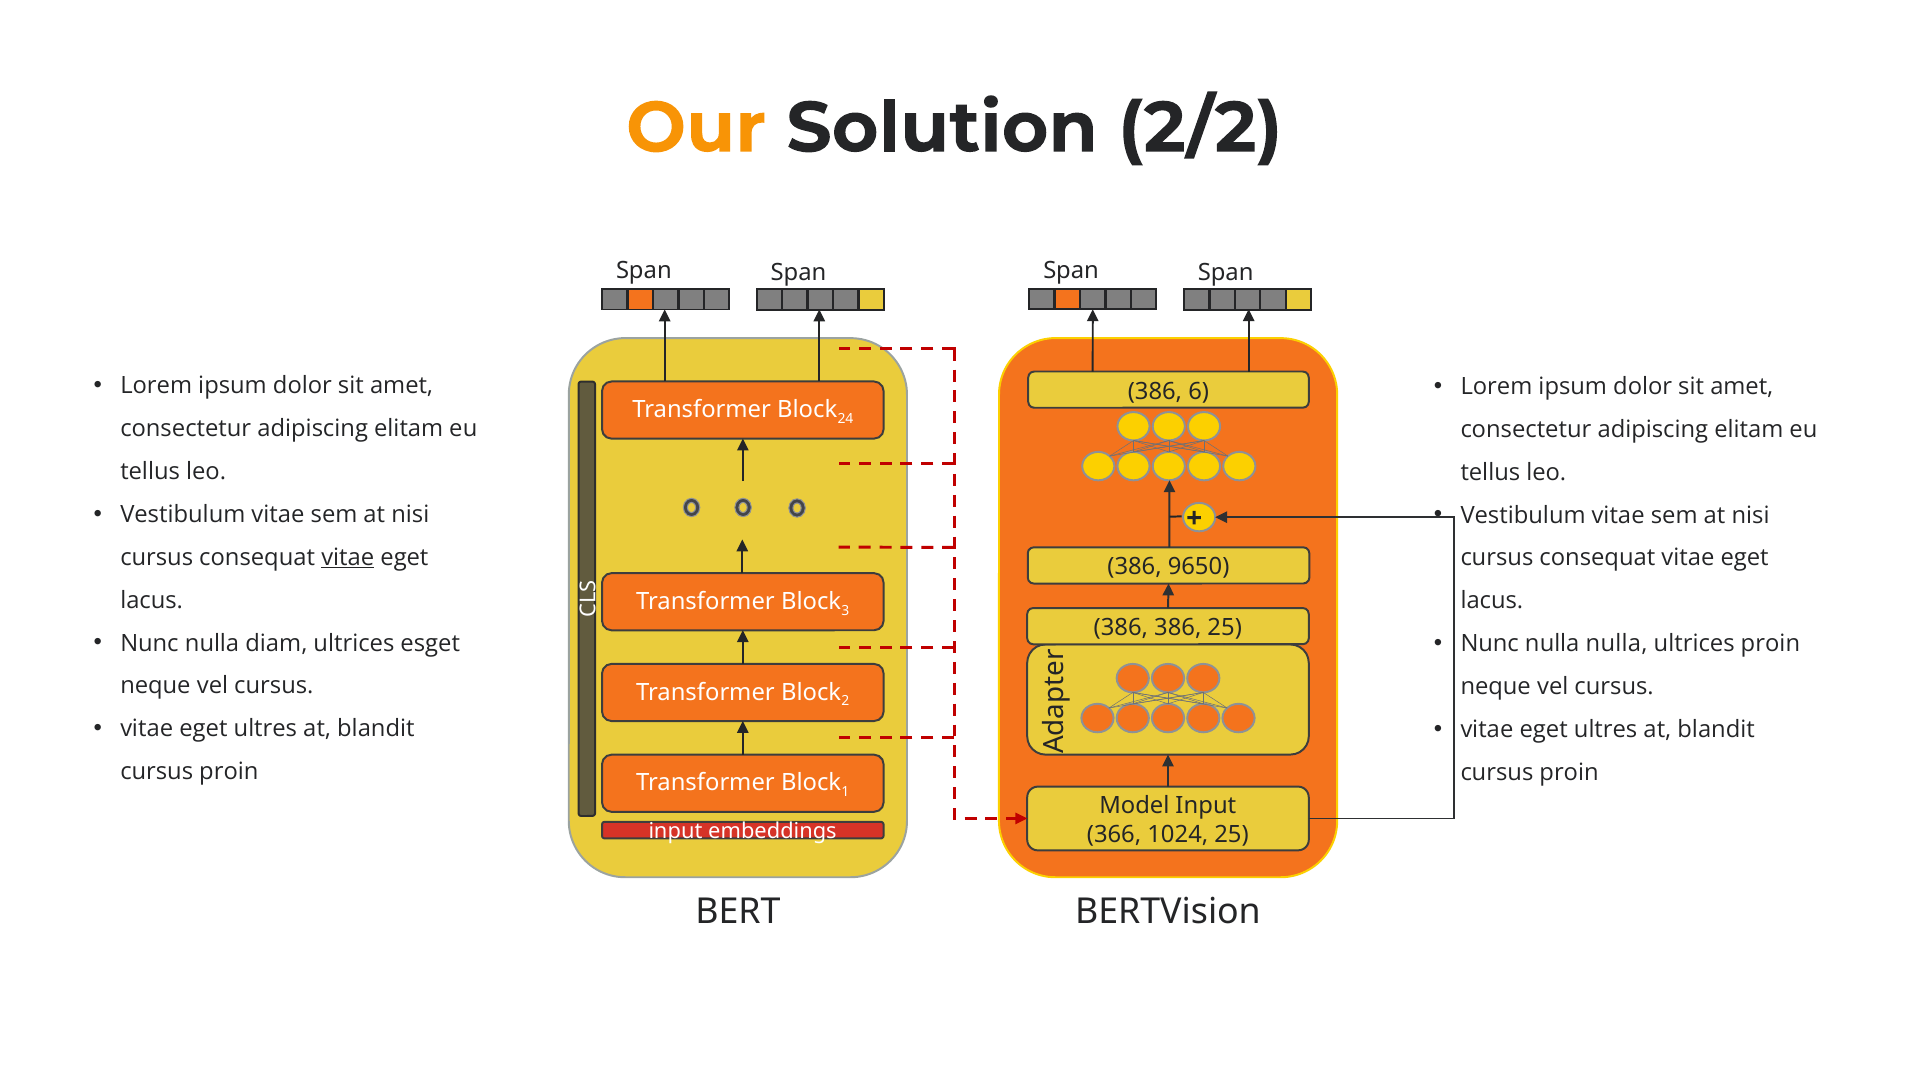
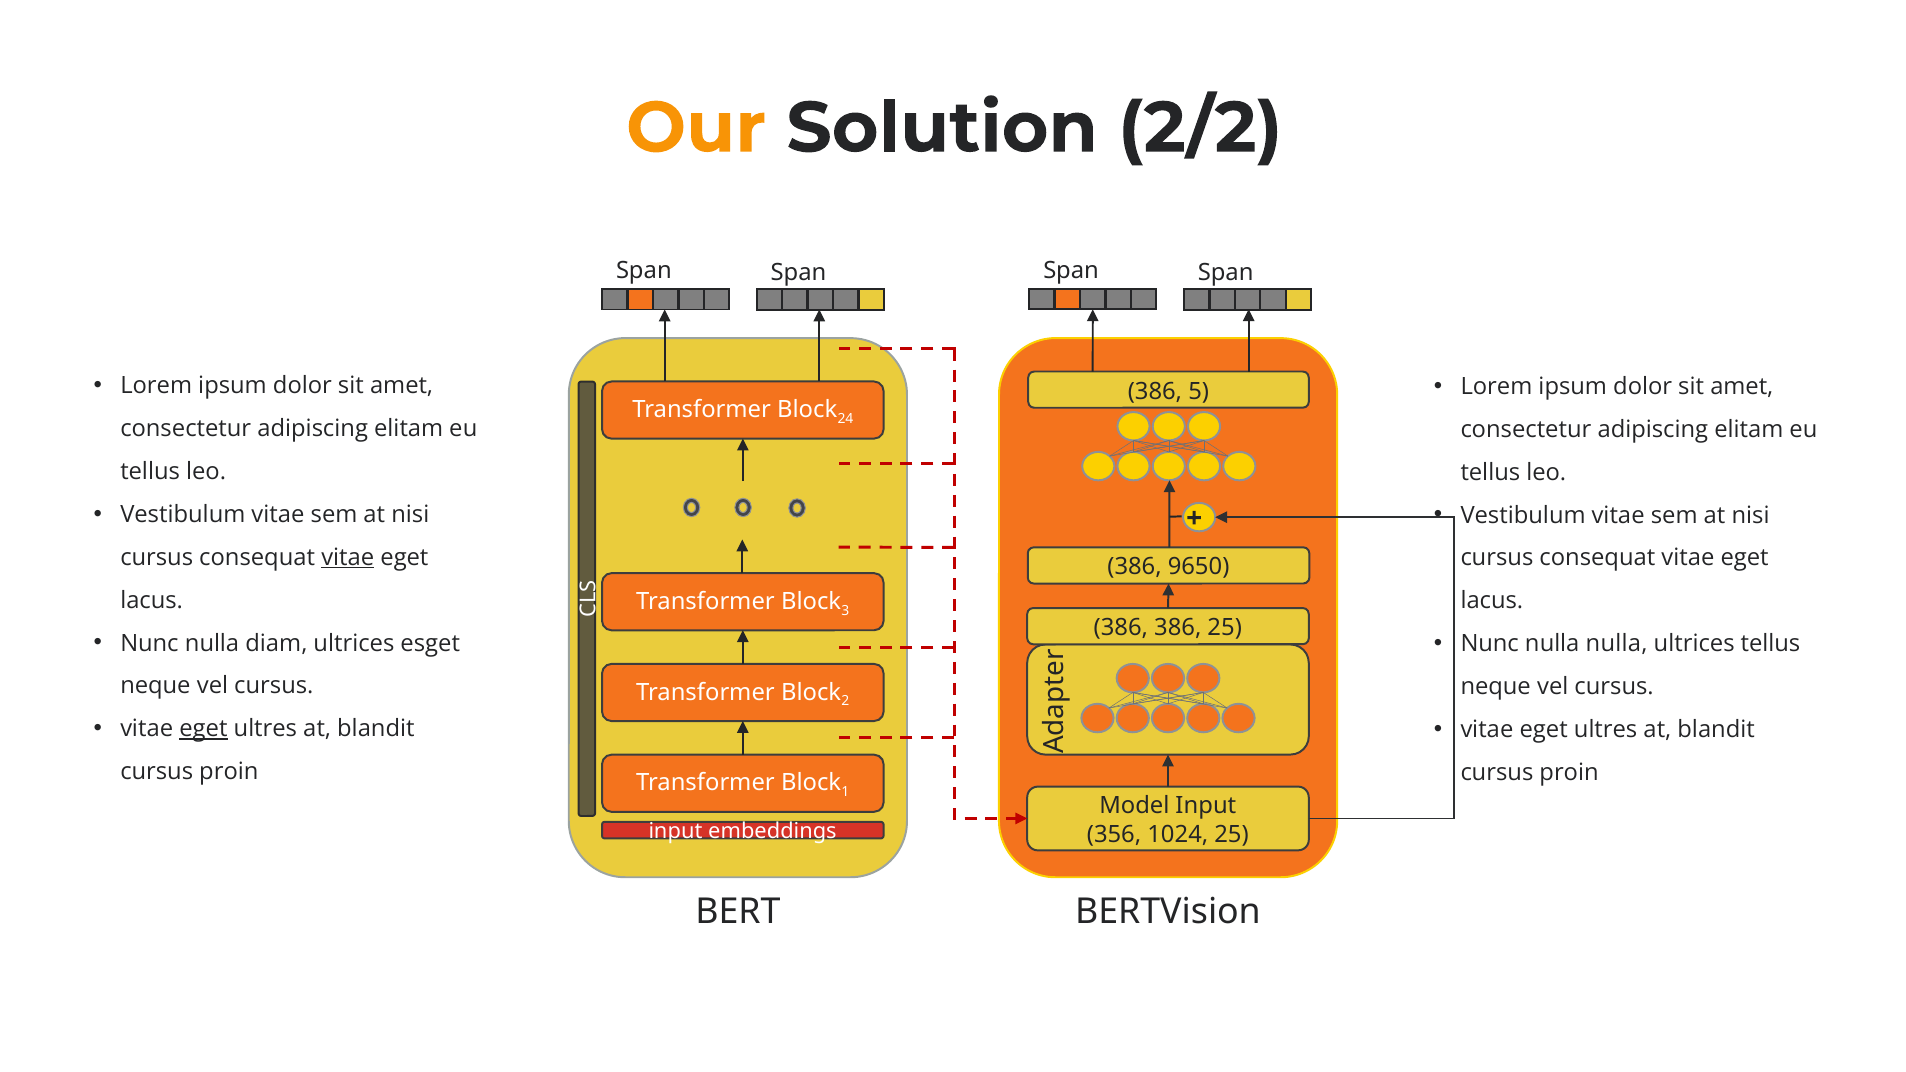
6: 6 -> 5 (1199, 391)
ultrices proin: proin -> tellus (1770, 644)
eget underline: none -> present (203, 729)
366: 366 -> 356 (1114, 834)
